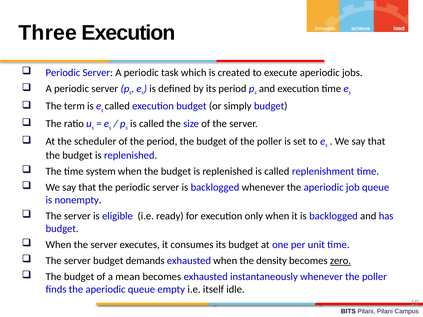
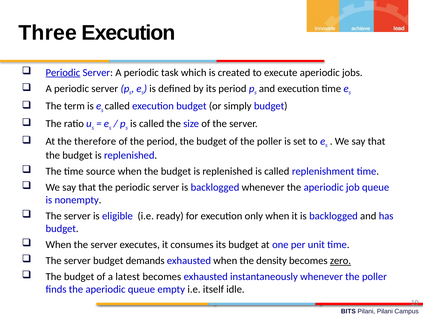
Periodic underline: none -> present (63, 73)
scheduler: scheduler -> therefore (95, 141)
system: system -> source (101, 172)
mean: mean -> latest (128, 277)
